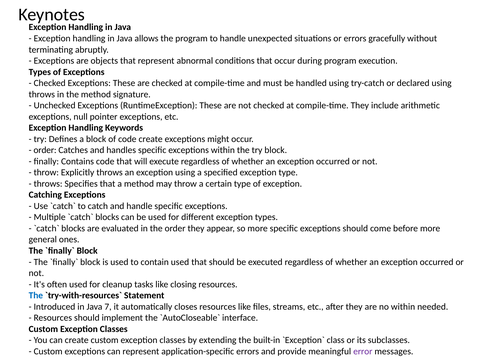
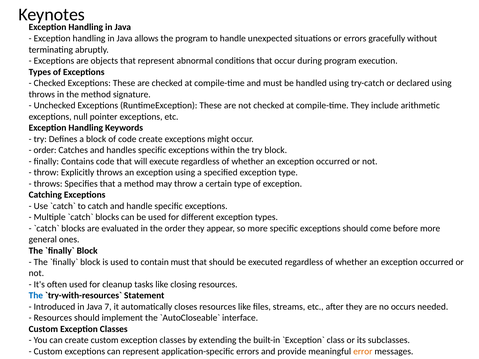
contain used: used -> must (180, 262)
no within: within -> occurs (403, 307)
error colour: purple -> orange (363, 352)
